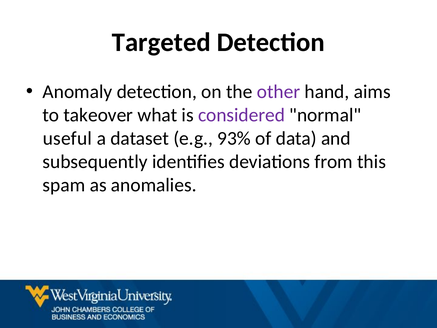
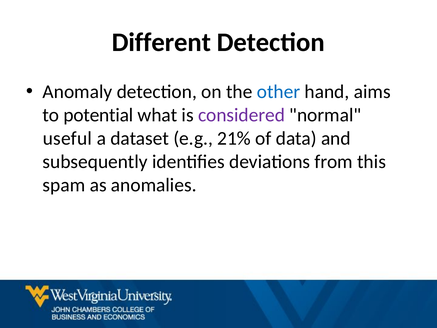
Targeted: Targeted -> Different (161, 42)
other colour: purple -> blue (278, 92)
takeover: takeover -> potential (98, 115)
93%: 93% -> 21% (234, 138)
